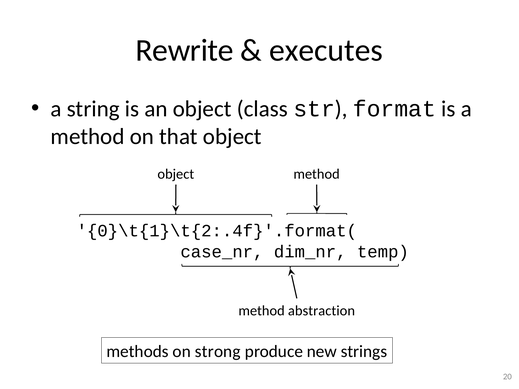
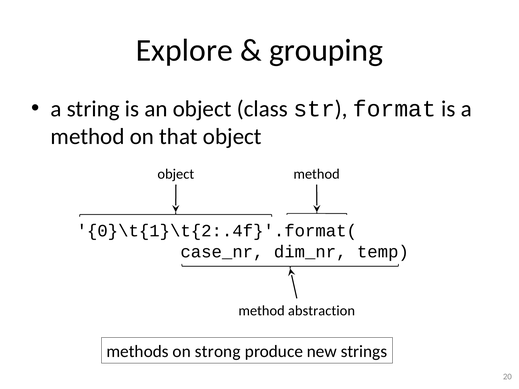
Rewrite: Rewrite -> Explore (184, 50)
executes: executes -> grouping (326, 50)
